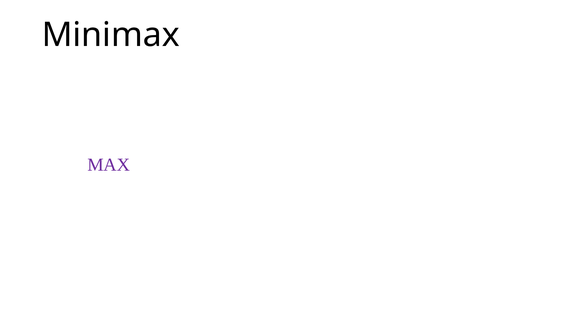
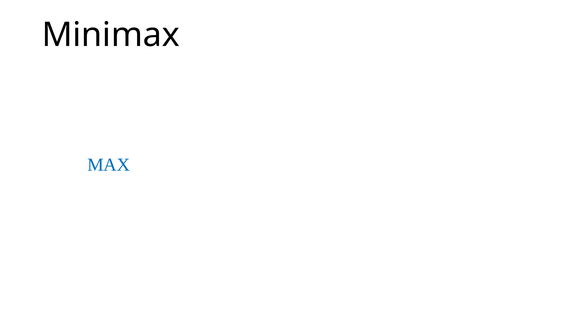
MAX colour: purple -> blue (109, 165)
